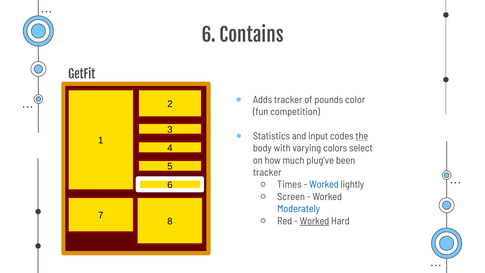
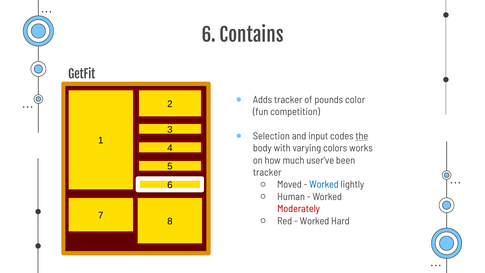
Statistics: Statistics -> Selection (271, 136)
select: select -> works (361, 148)
plug’ve: plug’ve -> user’ve (320, 160)
Times: Times -> Moved (289, 185)
Screen: Screen -> Human (291, 197)
Moderately colour: blue -> red (299, 209)
Worked underline: present -> none (314, 221)
